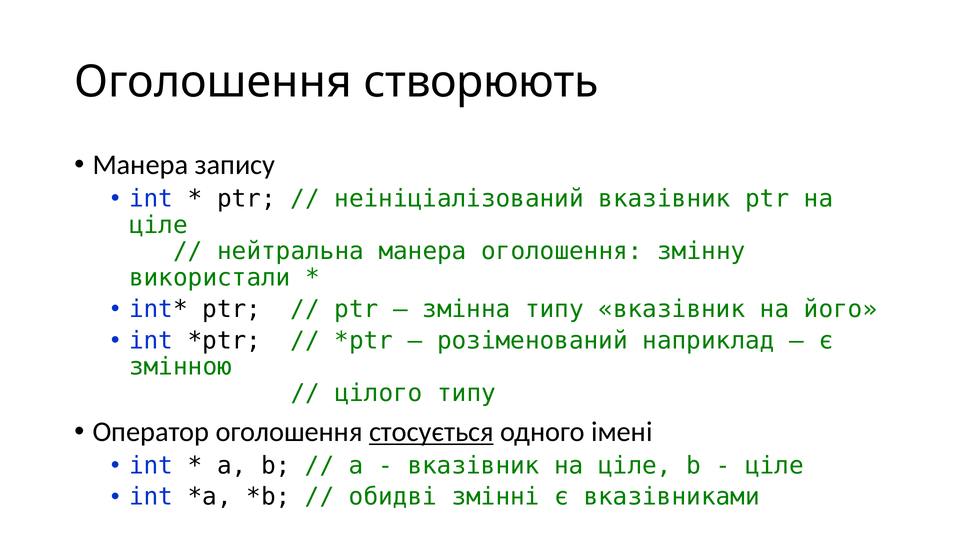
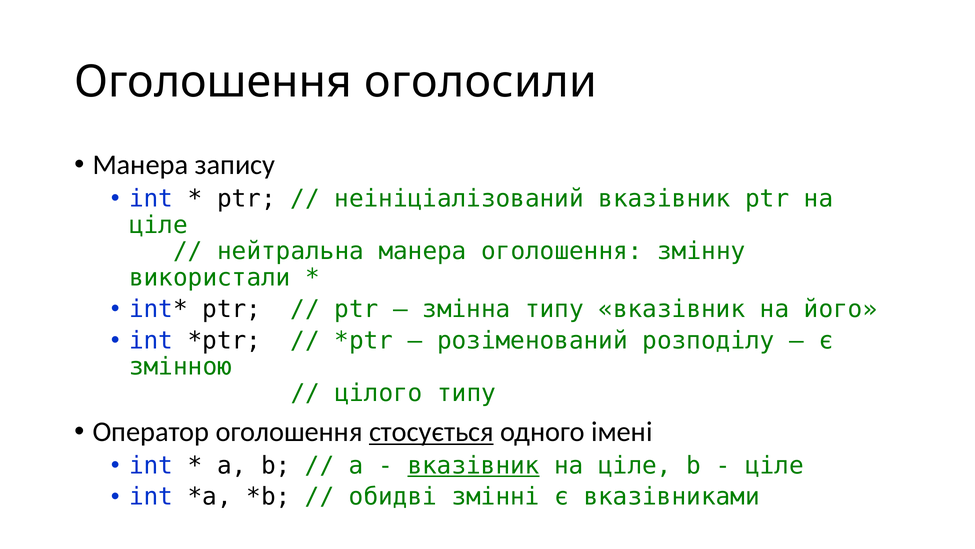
створюють: створюють -> оголосили (481, 82)
наприклад: наприклад -> розподілу (709, 340)
вказівник underline: none -> present (474, 465)
